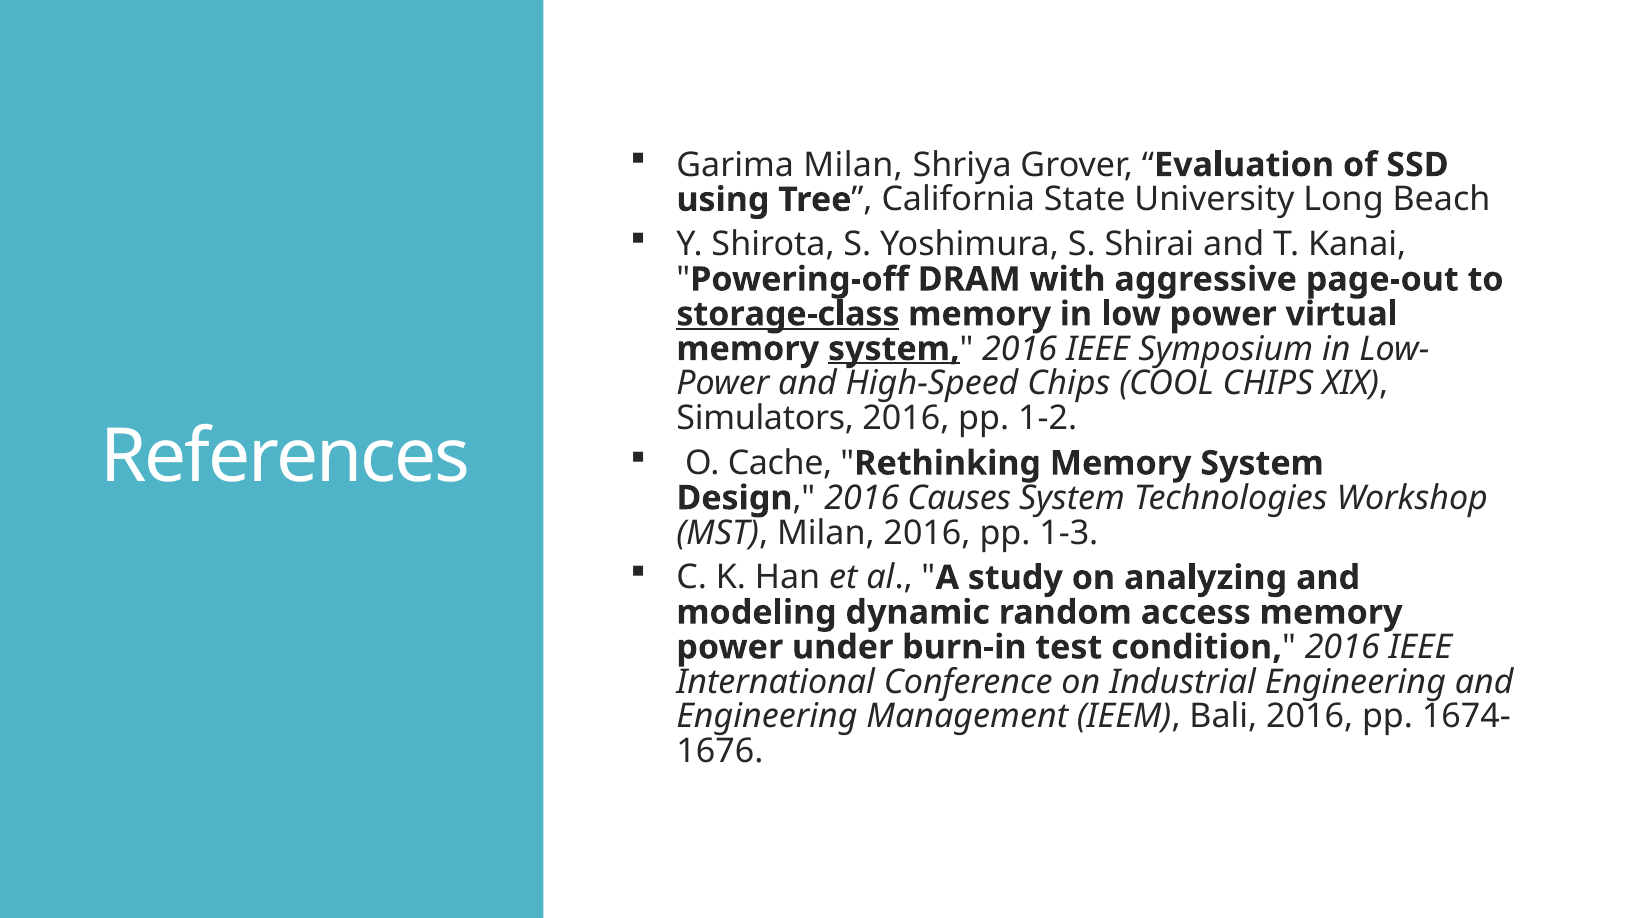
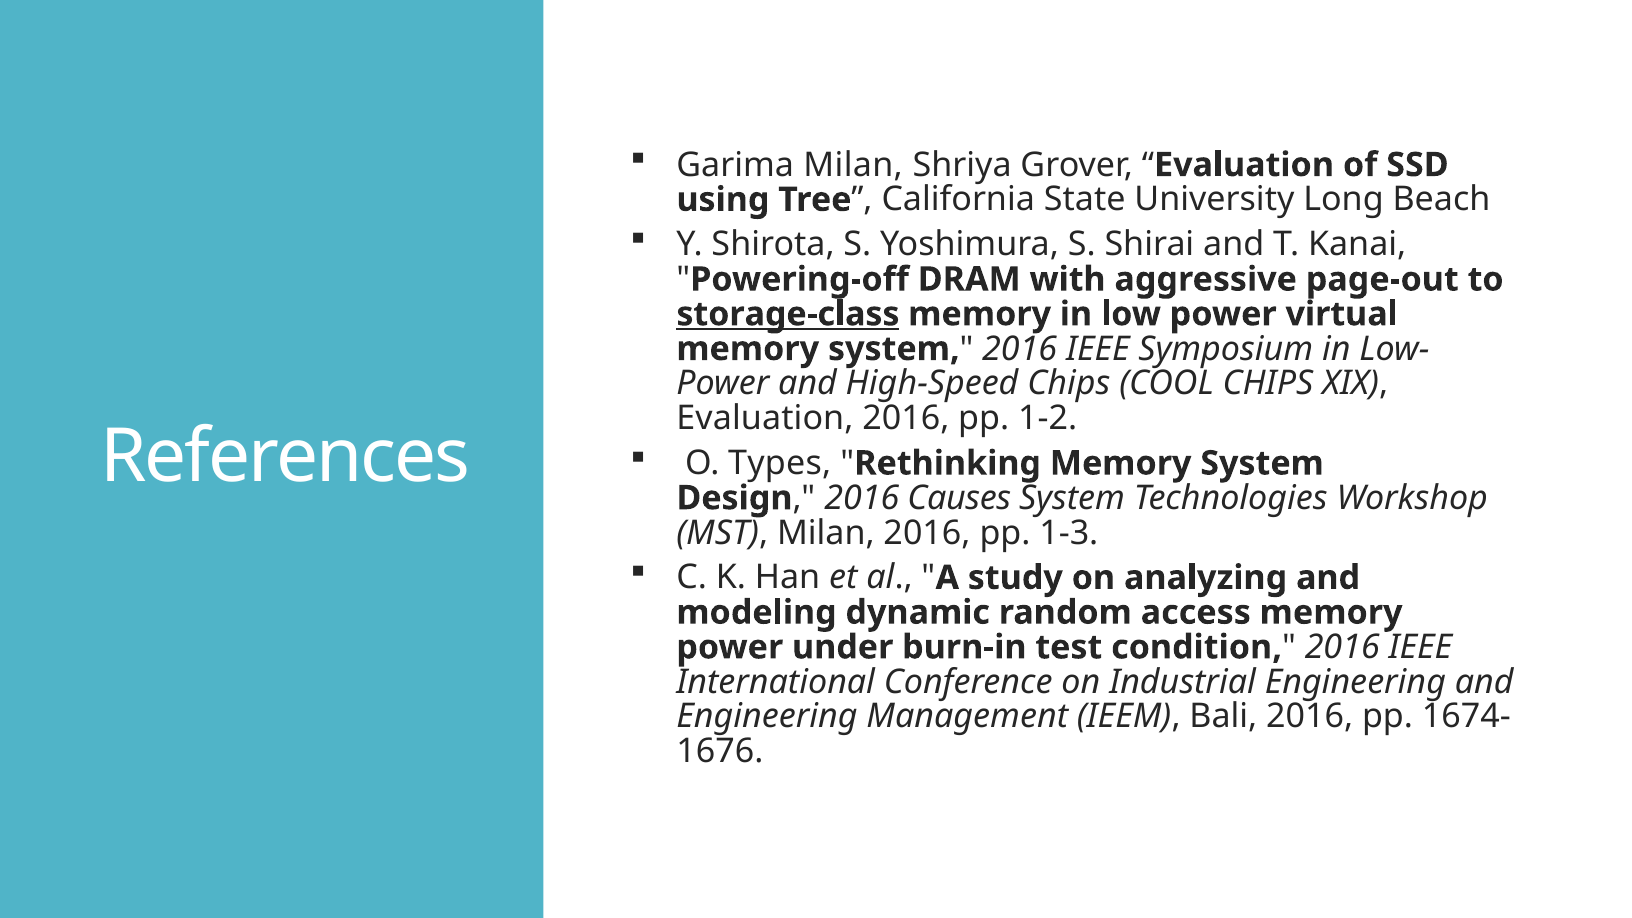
system underline: present -> none (894, 349)
Simulators: Simulators -> Evaluation (765, 418)
Cache: Cache -> Types (780, 463)
